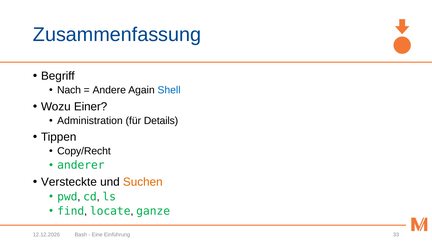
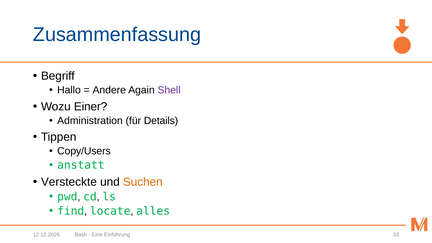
Nach: Nach -> Hallo (69, 90)
Shell colour: blue -> purple (169, 90)
Copy/Recht: Copy/Recht -> Copy/Users (84, 151)
anderer: anderer -> anstatt (81, 165)
ganze: ganze -> alles (153, 211)
